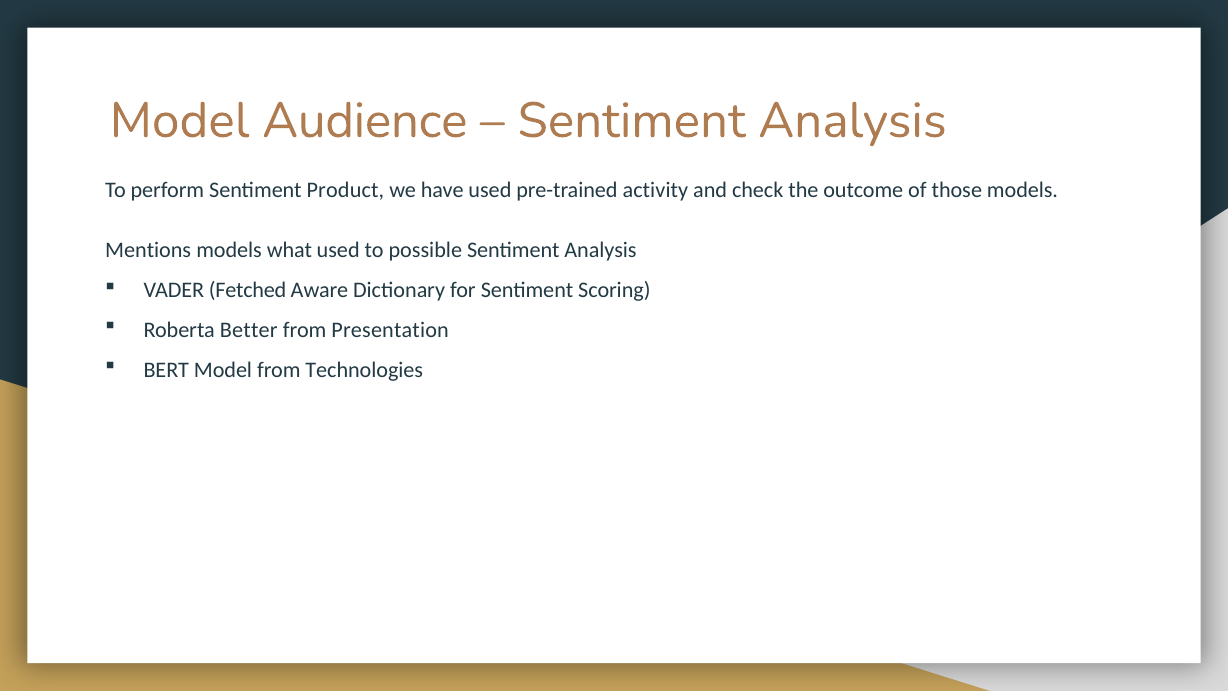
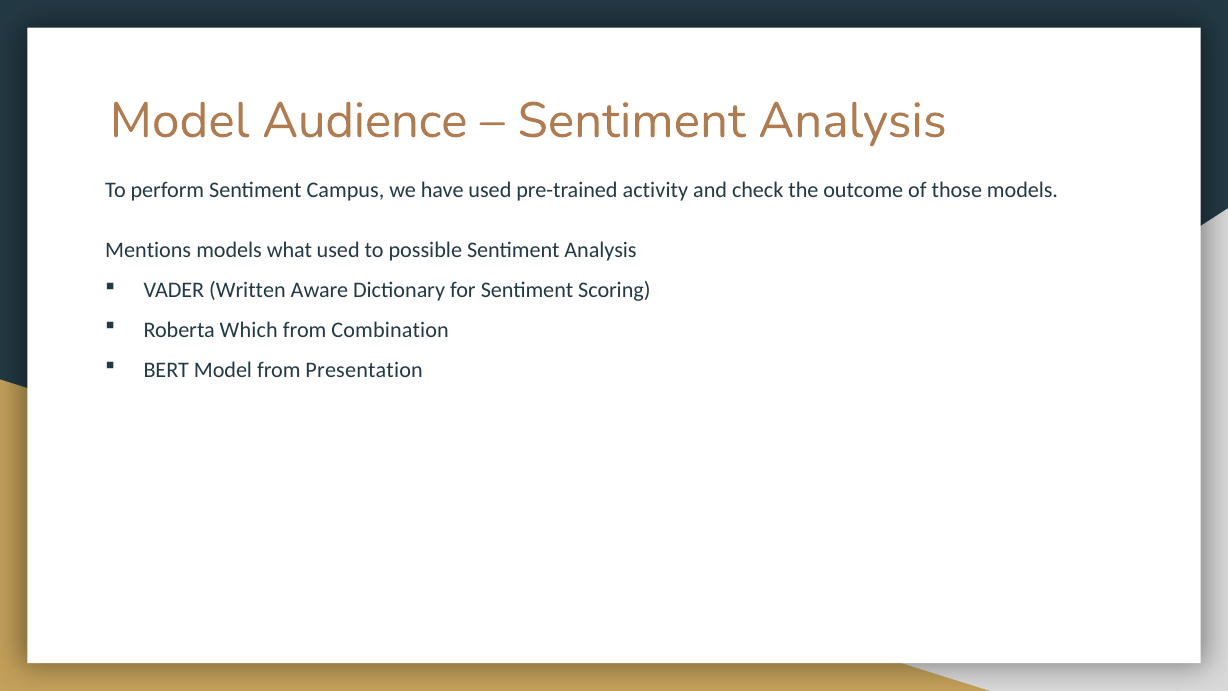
Product: Product -> Campus (345, 190)
Fetched: Fetched -> Written (247, 290)
Better: Better -> Which (249, 330)
Presentation: Presentation -> Combination (390, 330)
Technologies: Technologies -> Presentation (364, 370)
